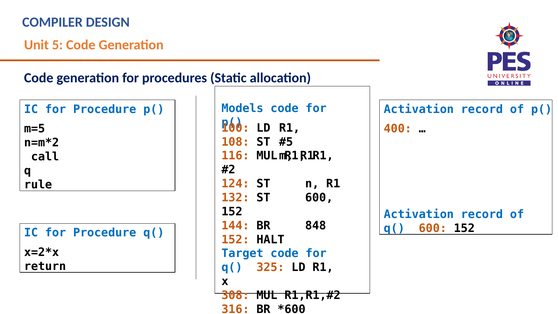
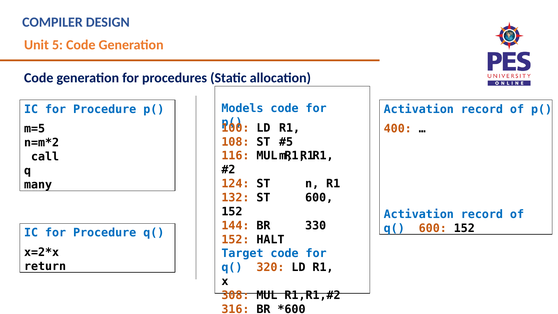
rule: rule -> many (38, 185)
848: 848 -> 330 (316, 226)
325: 325 -> 320 (270, 267)
